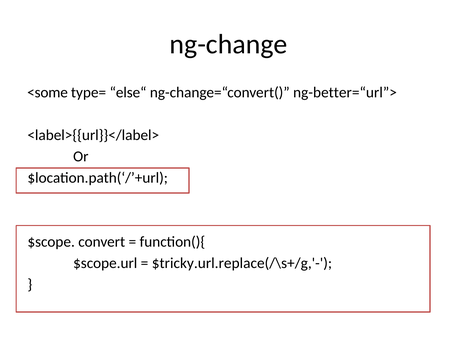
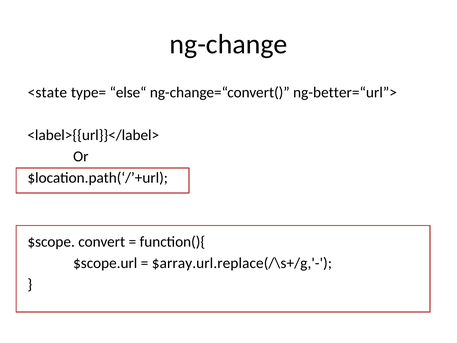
<some: <some -> <state (47, 92)
$tricky.url.replace(/\s+/g,'-: $tricky.url.replace(/\s+/g,'- -> $array.url.replace(/\s+/g,'- (242, 263)
